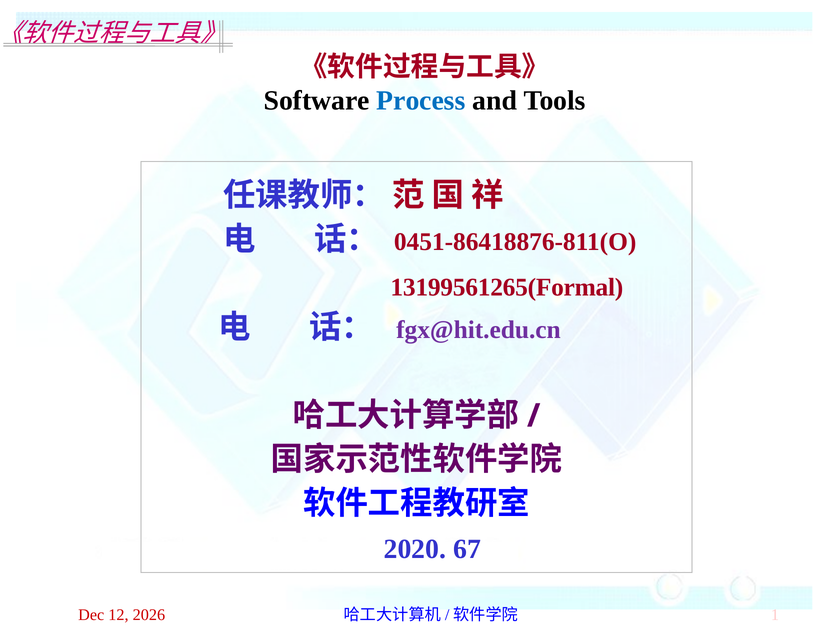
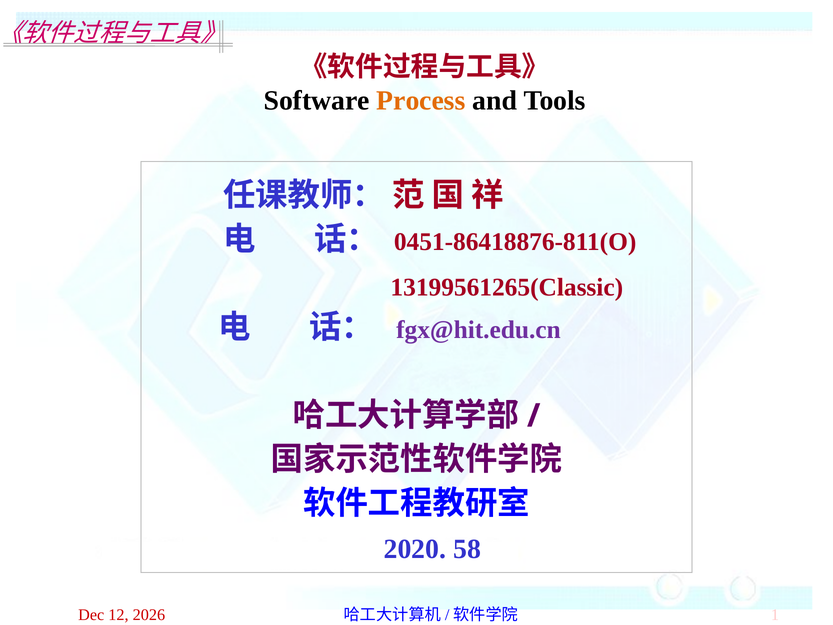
Process colour: blue -> orange (421, 100)
13199561265(Formal: 13199561265(Formal -> 13199561265(Classic (507, 287)
67: 67 -> 58 (467, 549)
